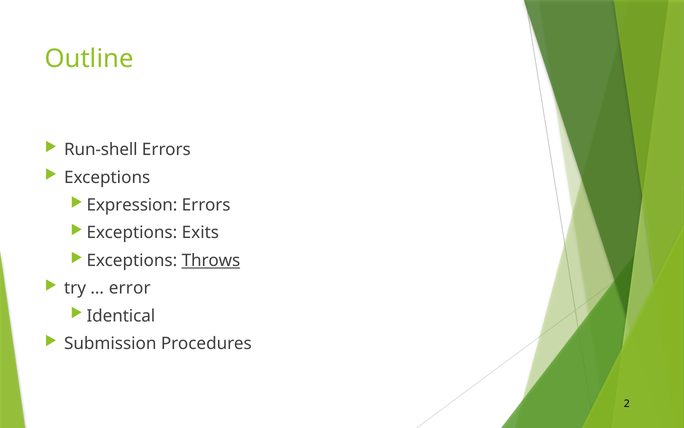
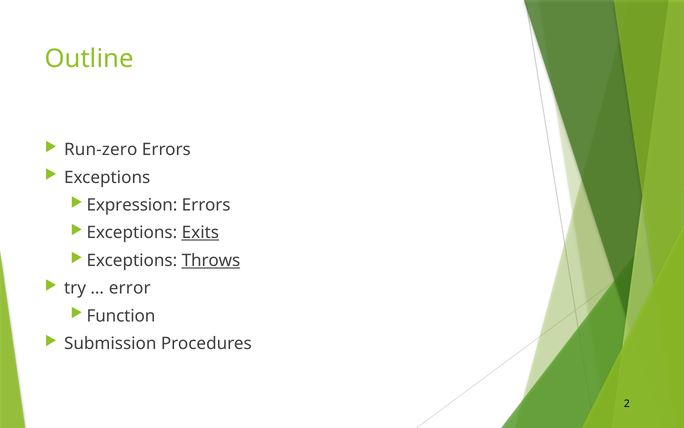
Run-shell: Run-shell -> Run-zero (101, 150)
Exits underline: none -> present (200, 233)
Identical: Identical -> Function (121, 315)
